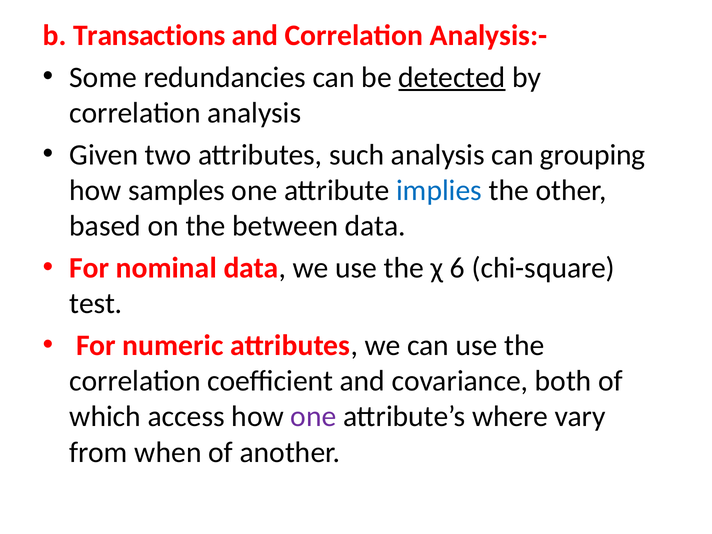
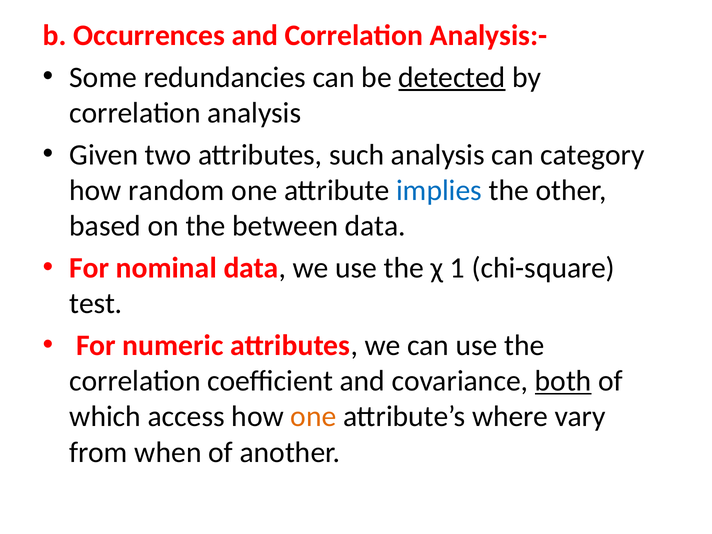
Transactions: Transactions -> Occurrences (149, 35)
grouping: grouping -> category (592, 155)
samples: samples -> random (176, 190)
6: 6 -> 1 (457, 268)
both underline: none -> present (563, 381)
one colour: purple -> orange (313, 417)
